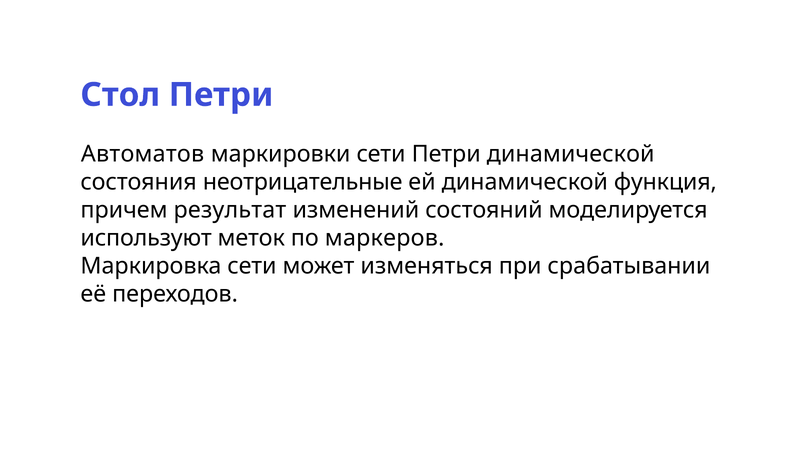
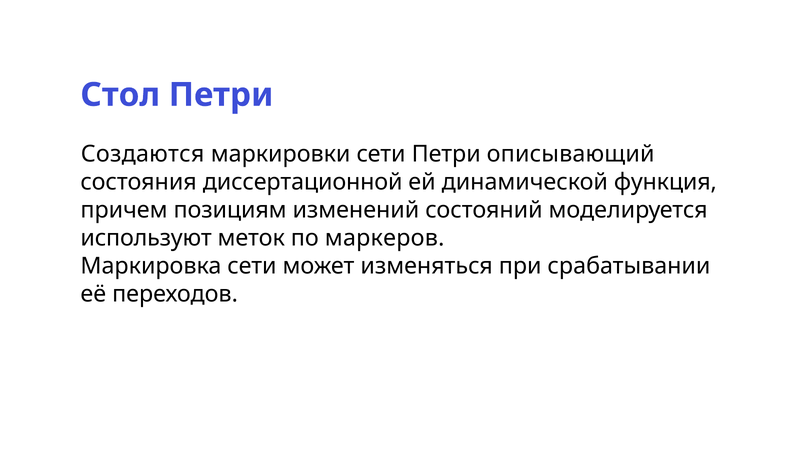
Автоматов: Автоматов -> Создаются (143, 154)
Петри динамической: динамической -> описывающий (571, 154)
неотрицательные: неотрицательные -> диссертационной (303, 182)
результат: результат -> позициям (230, 210)
